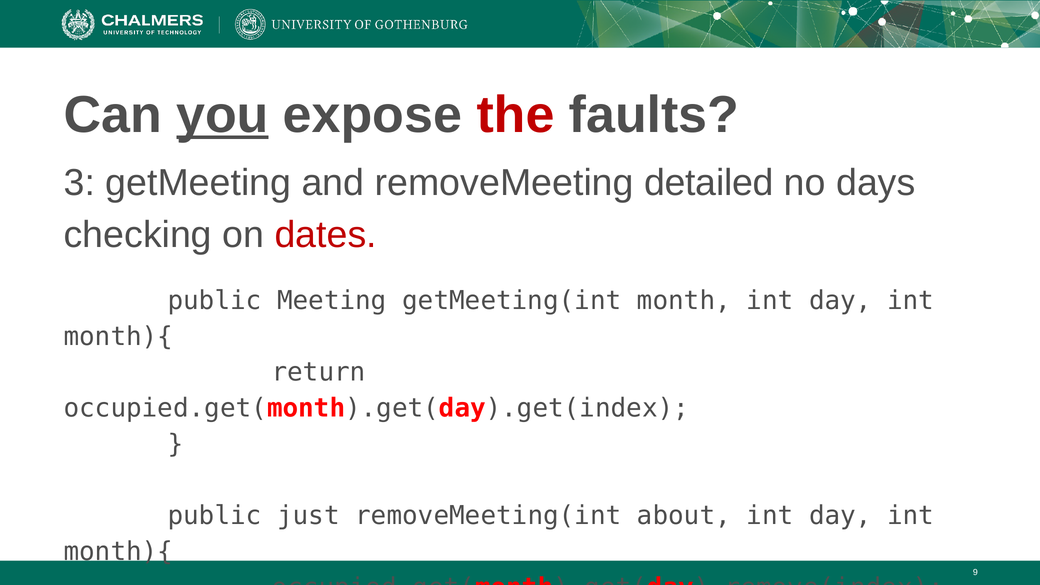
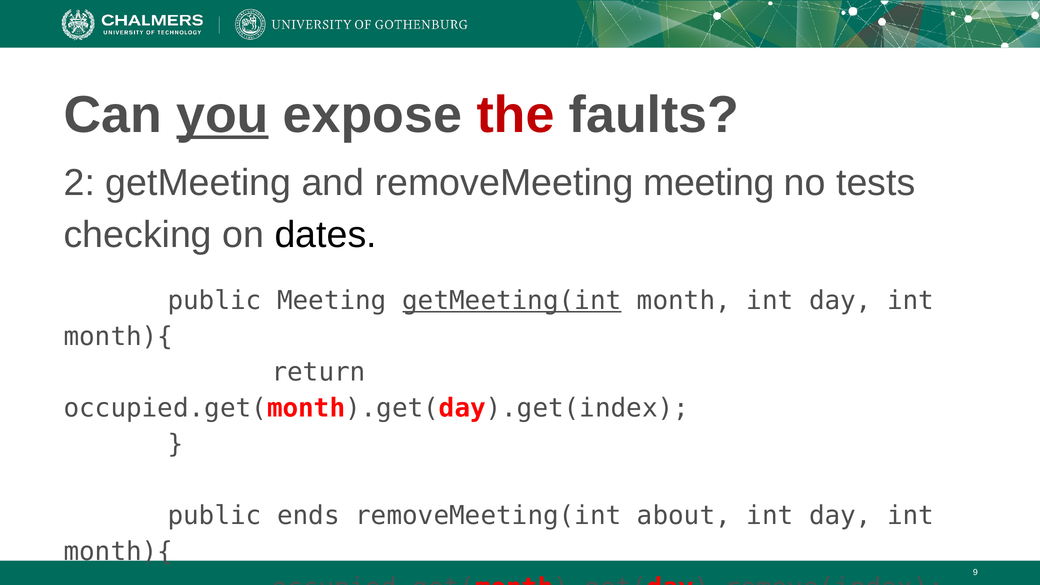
3: 3 -> 2 (79, 183)
removeMeeting detailed: detailed -> meeting (709, 183)
days: days -> tests (876, 183)
dates colour: red -> black (326, 235)
getMeeting(int underline: none -> present (512, 301)
just: just -> ends (308, 516)
